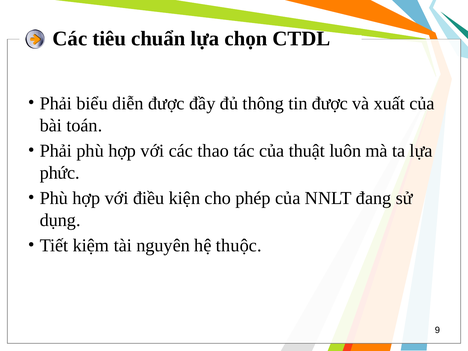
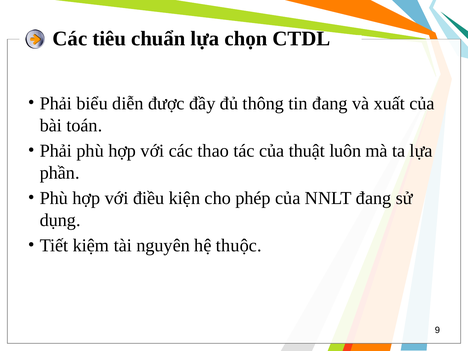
tin được: được -> đang (330, 103)
phức: phức -> phần (60, 173)
